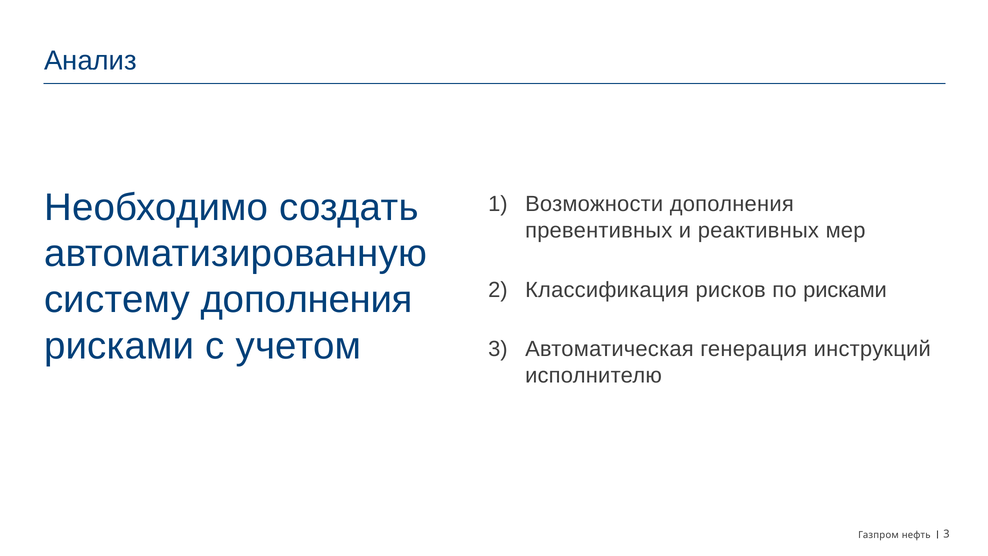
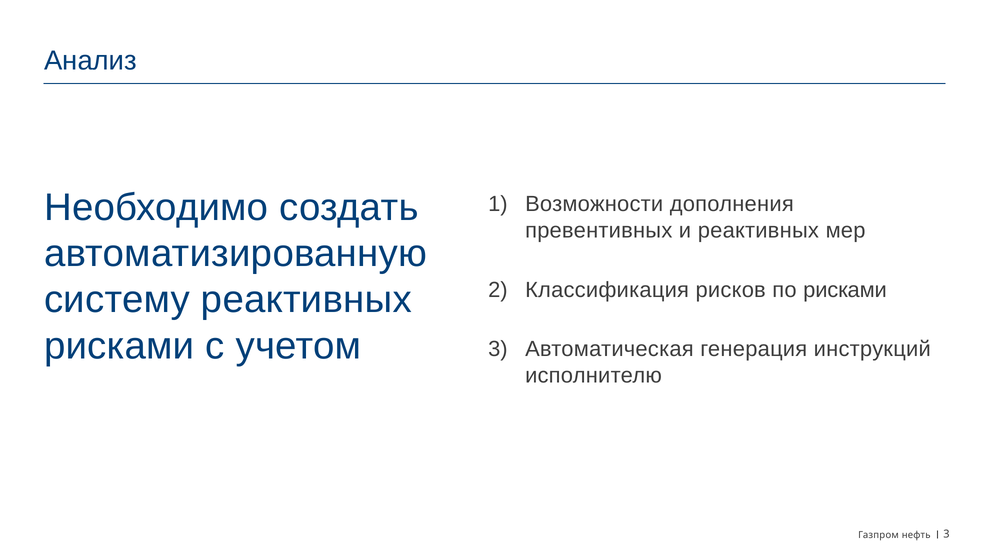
систему дополнения: дополнения -> реактивных (306, 300)
